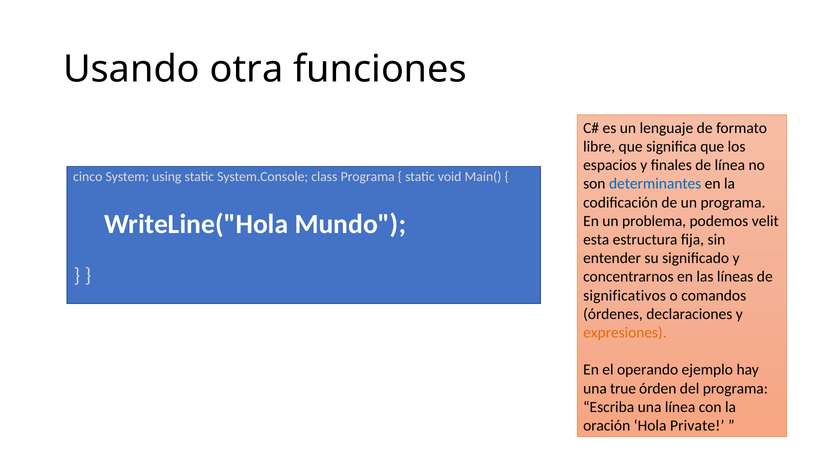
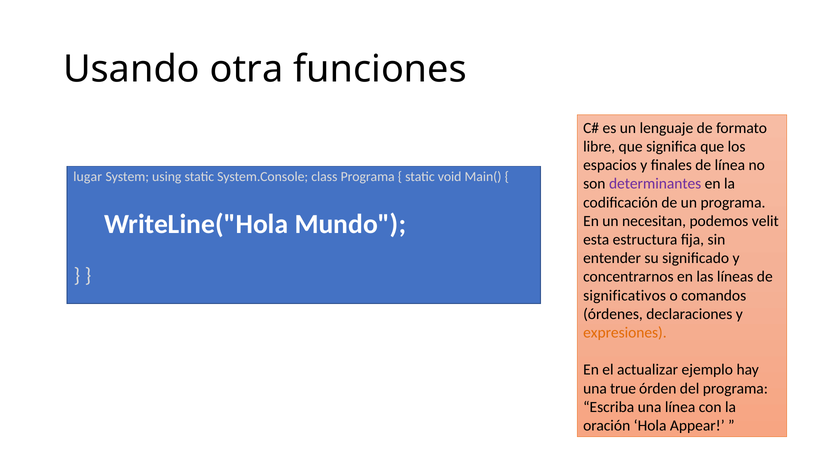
cinco: cinco -> lugar (88, 177)
determinantes colour: blue -> purple (655, 184)
problema: problema -> necesitan (654, 221)
operando: operando -> actualizar (648, 370)
Private: Private -> Appear (697, 426)
